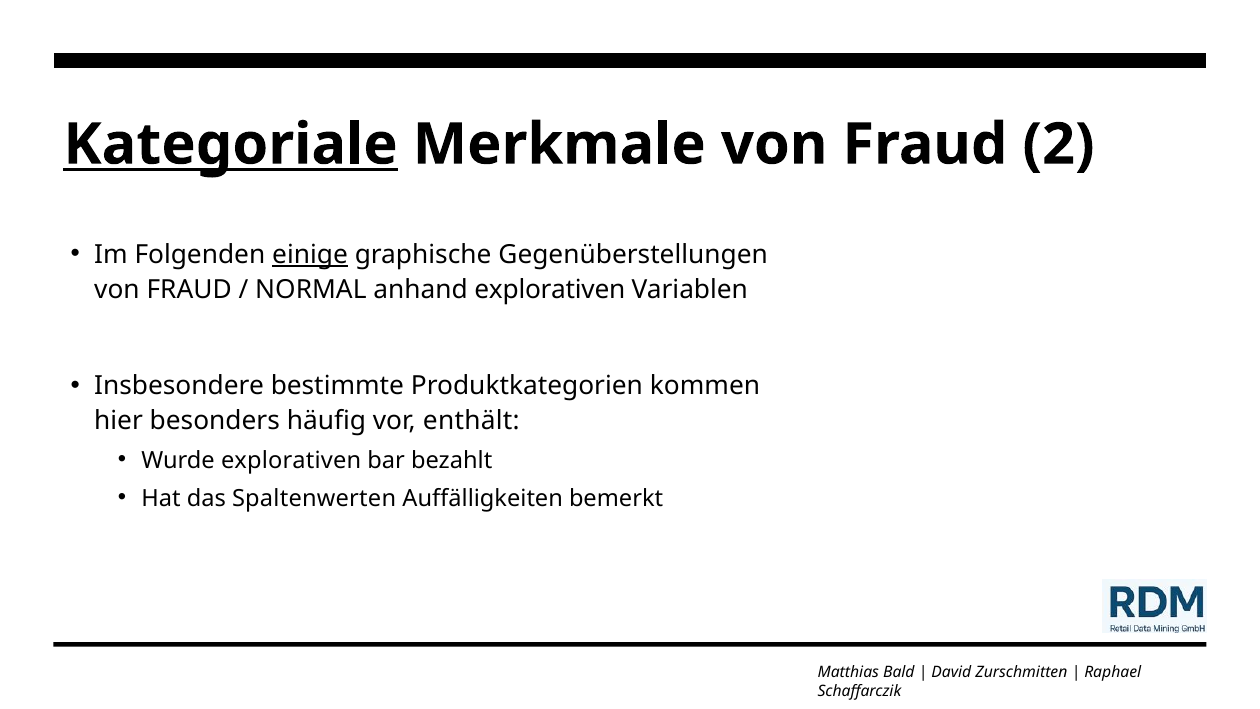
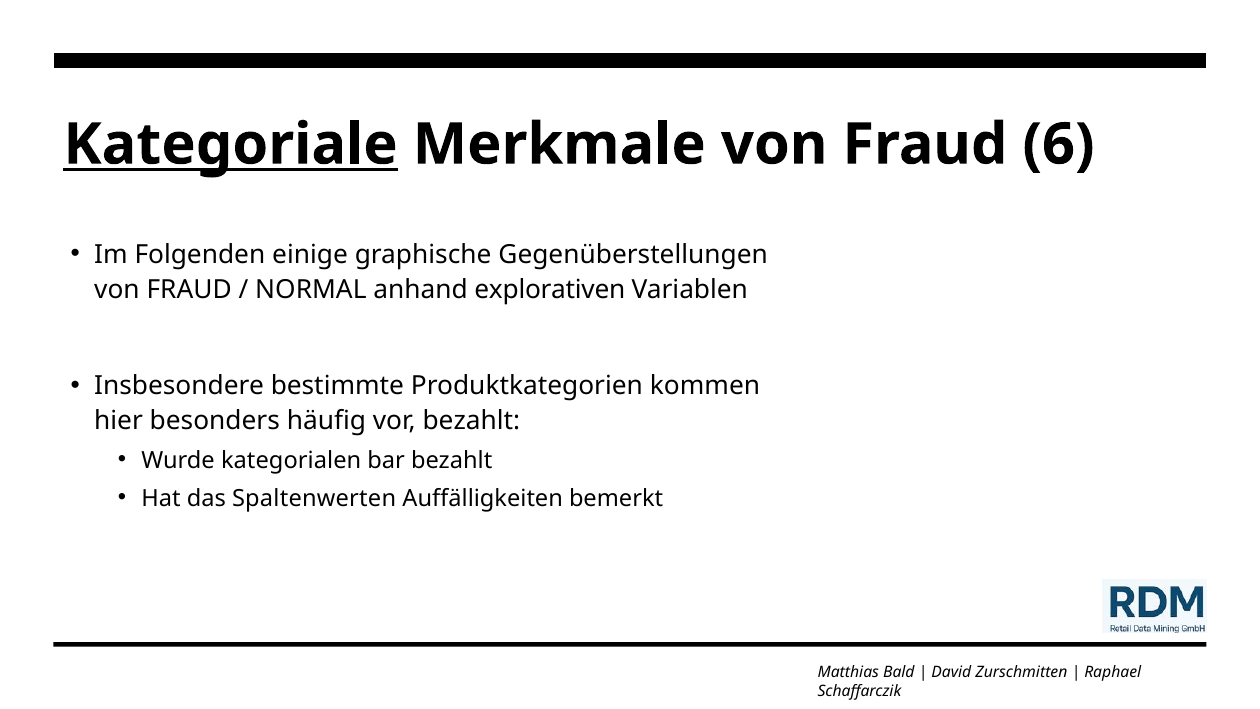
2: 2 -> 6 (1059, 145)
einige underline: present -> none (310, 255)
vor enthält: enthält -> bezahlt (471, 421)
Wurde explorativen: explorativen -> kategorialen (291, 460)
